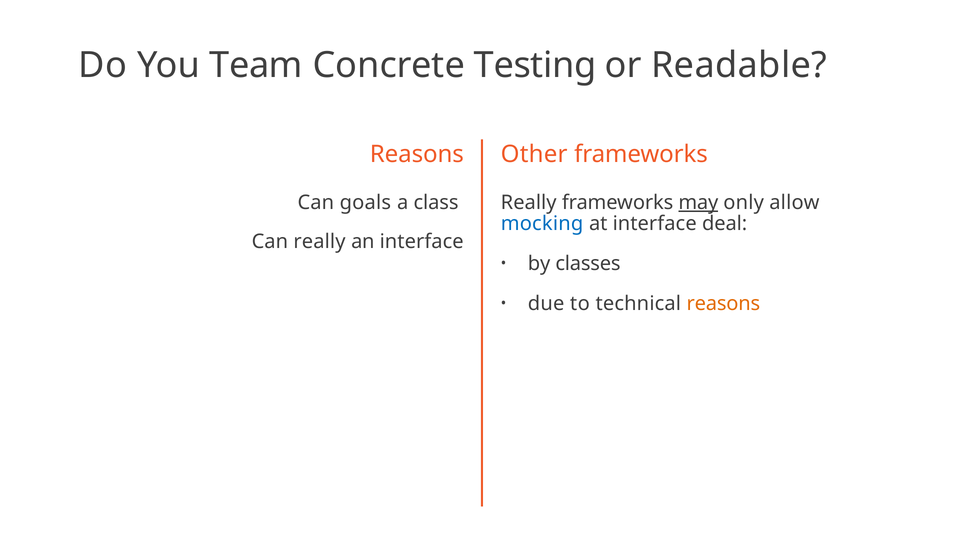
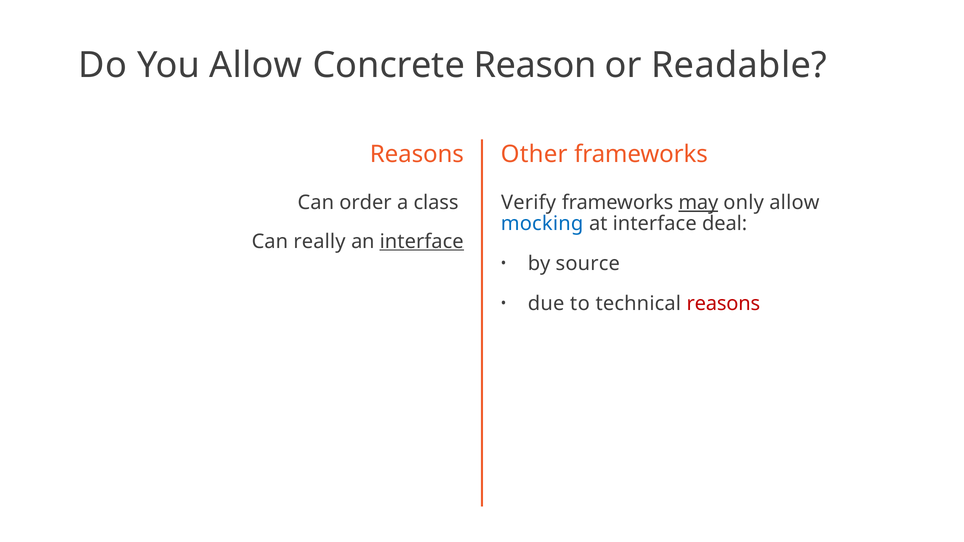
You Team: Team -> Allow (256, 65)
Testing: Testing -> Reason (535, 65)
goals: goals -> order (365, 203)
Really: Really -> Verify (529, 203)
interface underline: none -> present (422, 242)
classes: classes -> source (588, 264)
reasons colour: orange -> red (723, 304)
